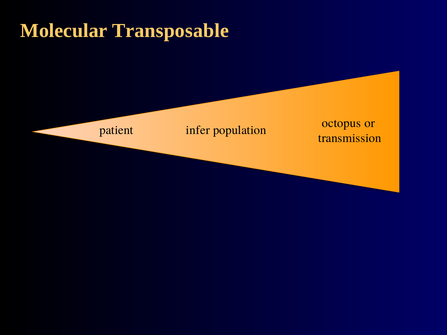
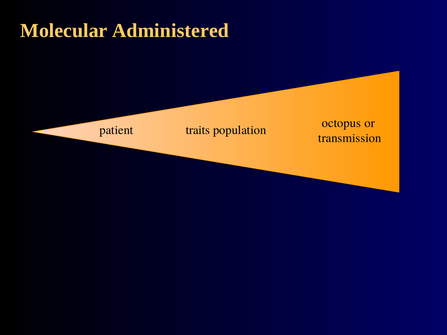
Transposable: Transposable -> Administered (171, 31)
infer: infer -> traits (198, 130)
